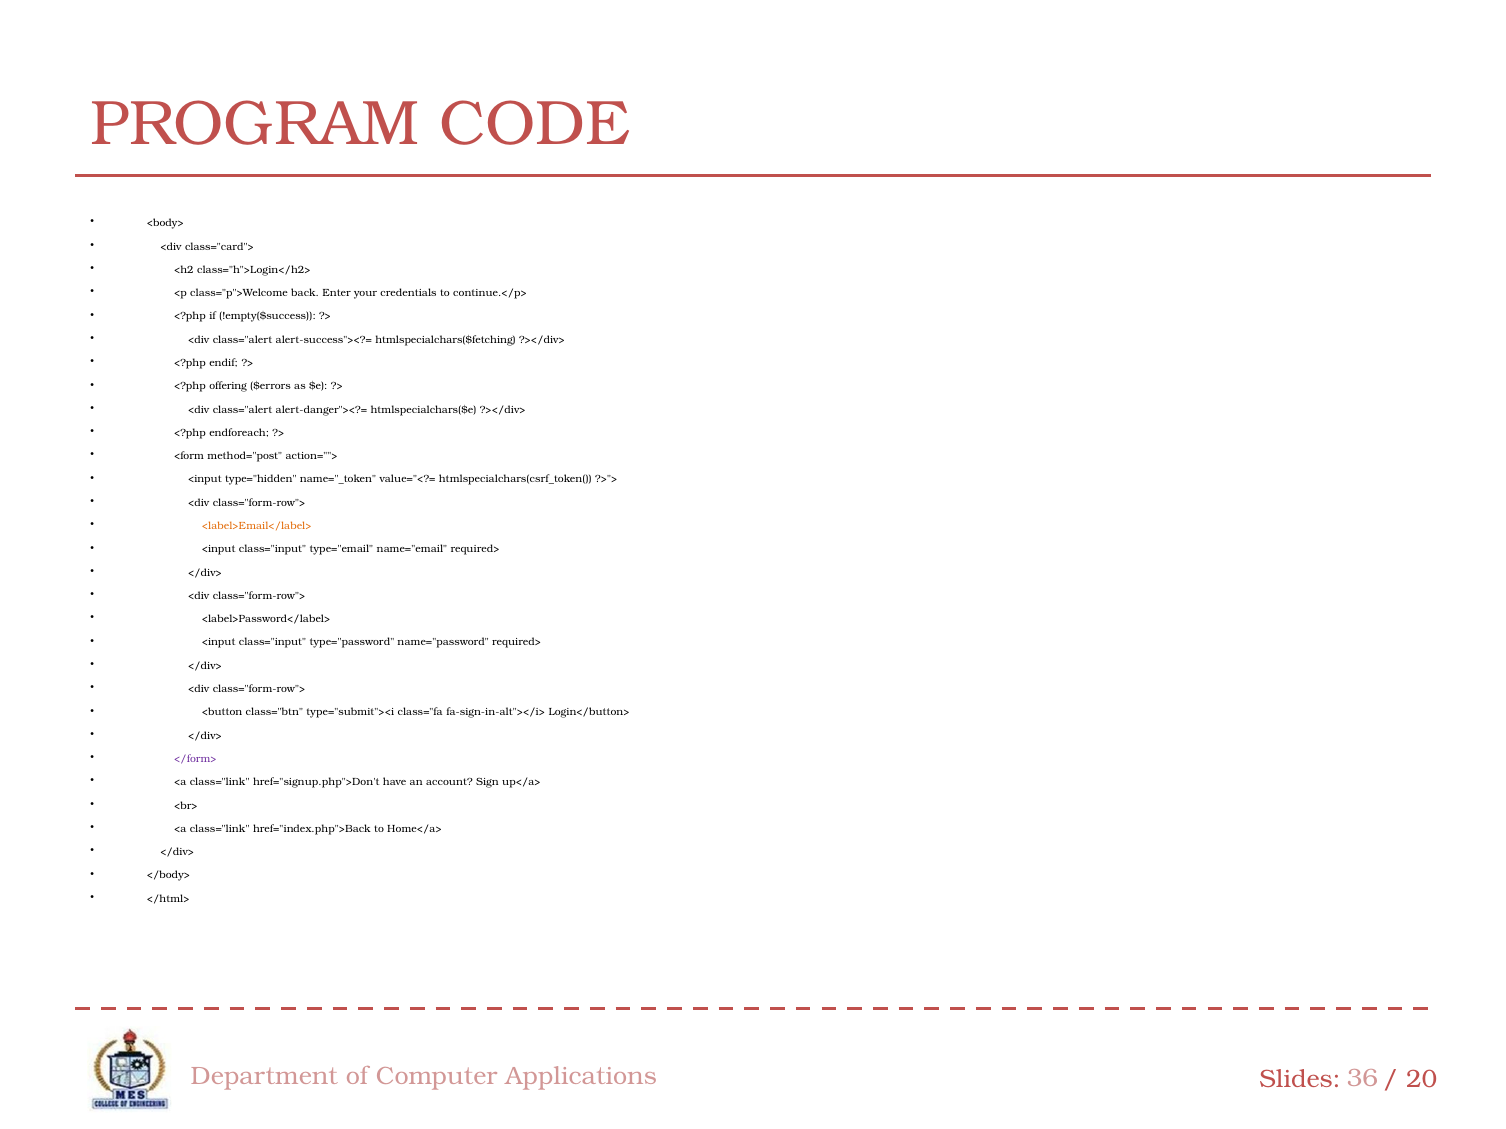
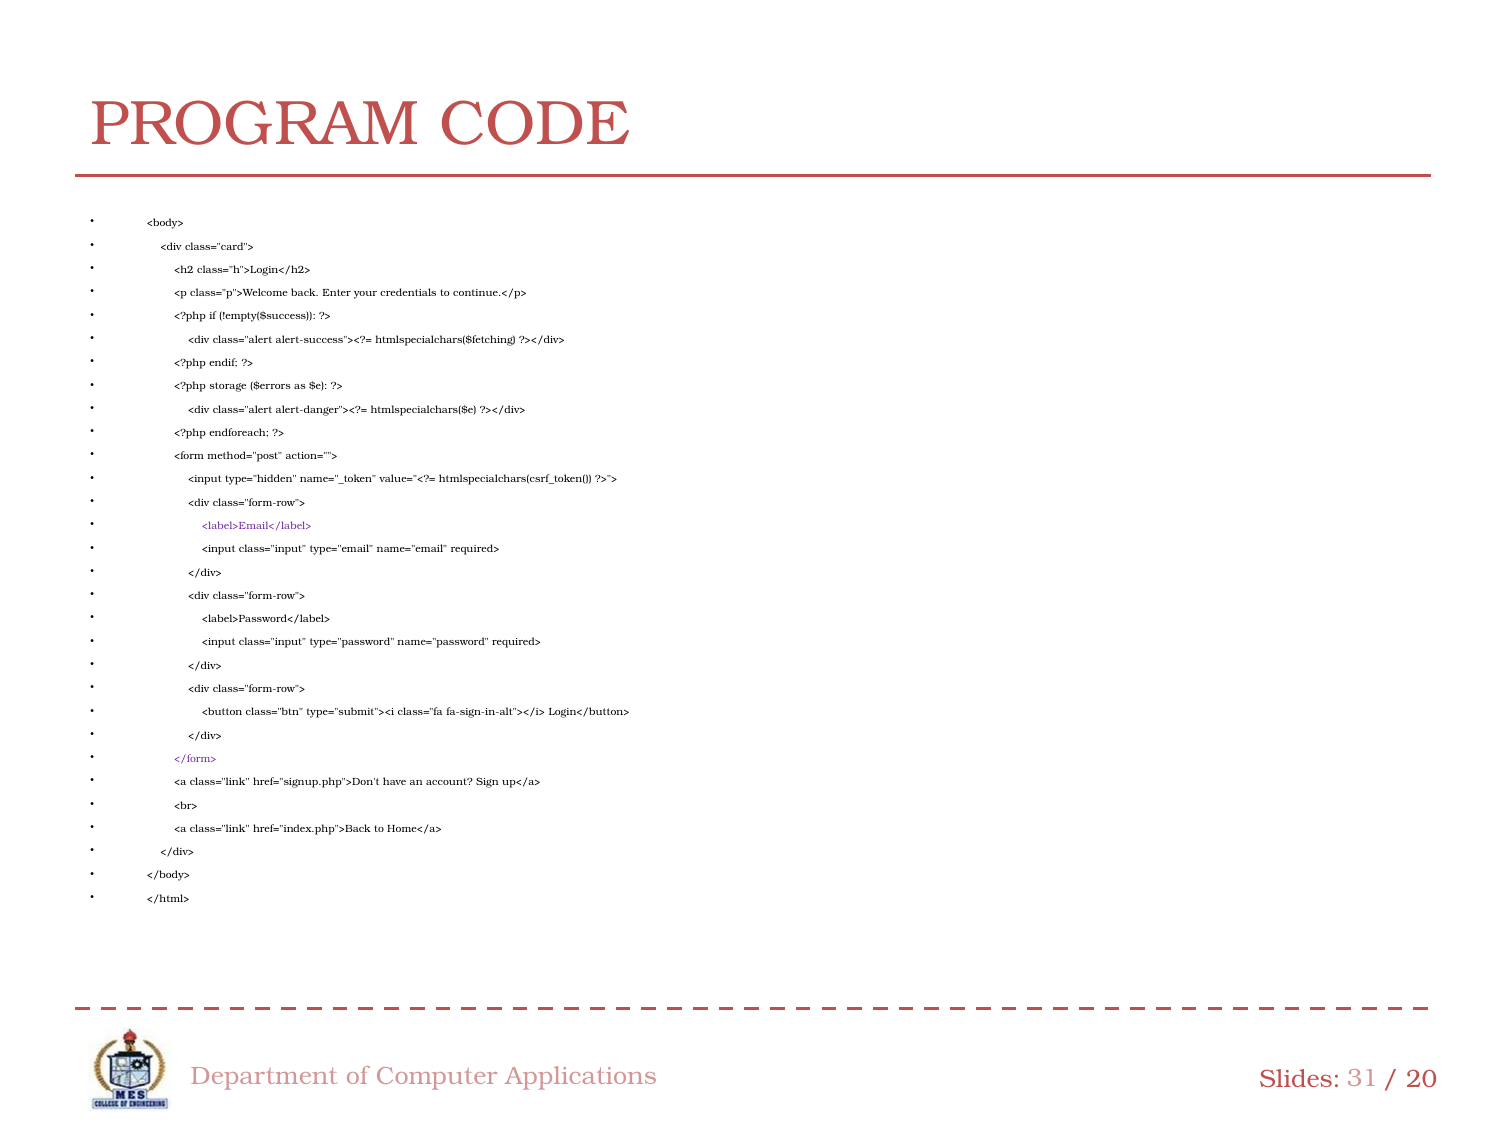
offering: offering -> storage (228, 387)
<label>Email</label> colour: orange -> purple (257, 526)
36: 36 -> 31 (1362, 1079)
